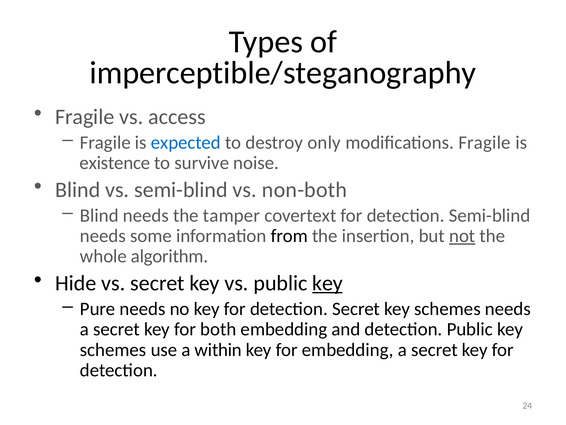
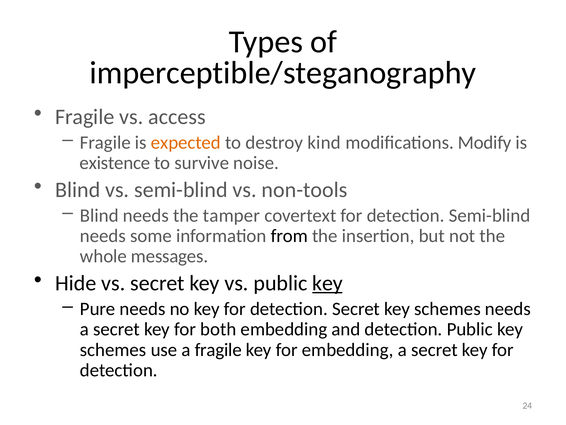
expected colour: blue -> orange (186, 142)
only: only -> kind (324, 142)
modifications Fragile: Fragile -> Modify (485, 142)
non-both: non-both -> non-tools (305, 190)
not underline: present -> none (462, 236)
algorithm: algorithm -> messages (170, 256)
a within: within -> fragile (218, 349)
